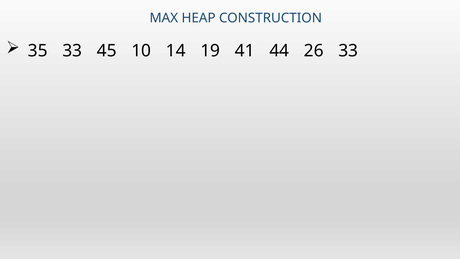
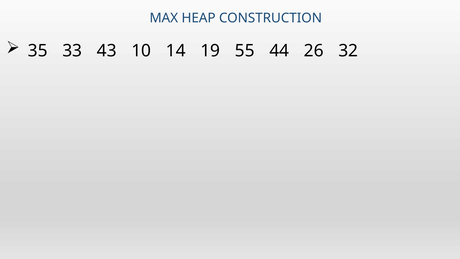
45: 45 -> 43 (107, 51)
41: 41 -> 55 (245, 51)
26 33: 33 -> 32 (348, 51)
